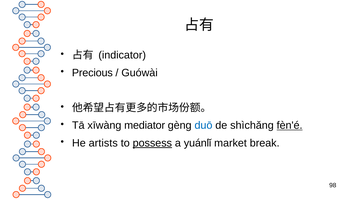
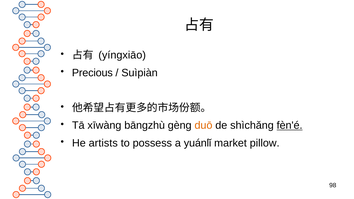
indicator: indicator -> yíngxiāo (122, 55)
Guówài: Guówài -> Suìpiàn (140, 73)
mediator: mediator -> bāngzhù (145, 126)
duō colour: blue -> orange (203, 126)
possess underline: present -> none (152, 143)
break: break -> pillow (265, 143)
